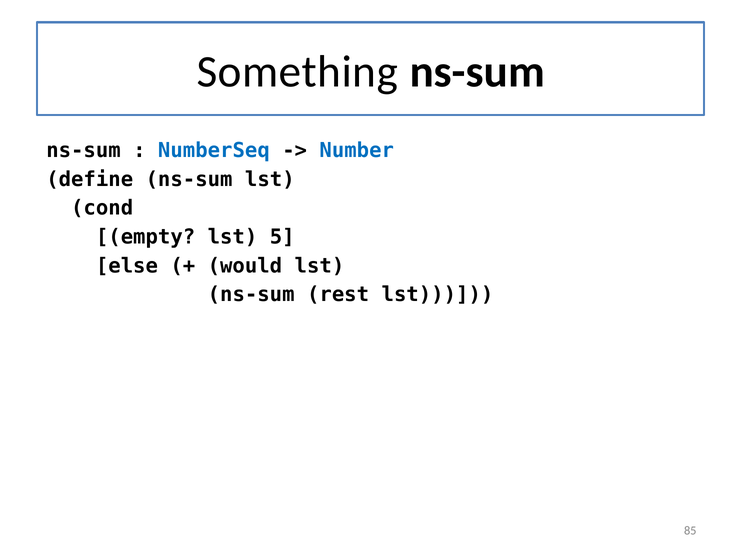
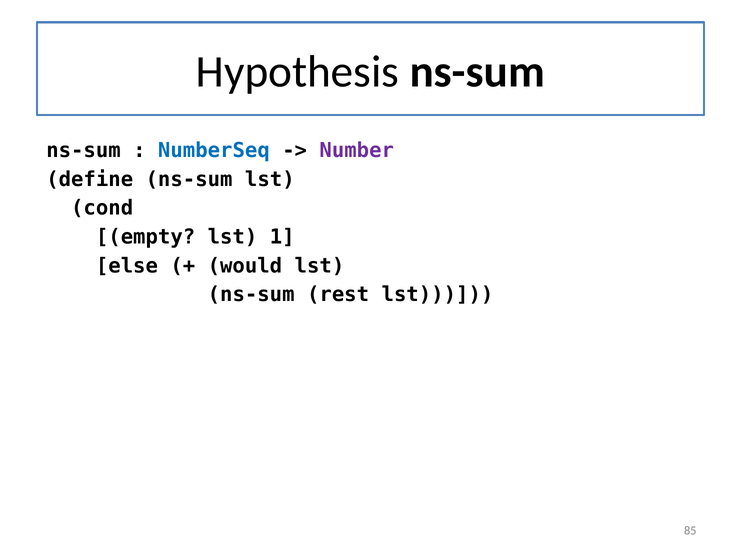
Something: Something -> Hypothesis (297, 72)
Number colour: blue -> purple (357, 150)
5: 5 -> 1 (282, 237)
